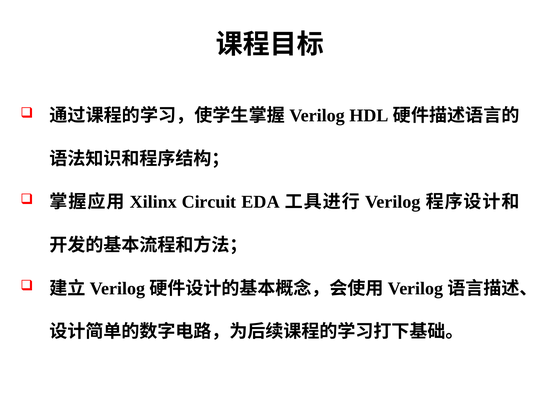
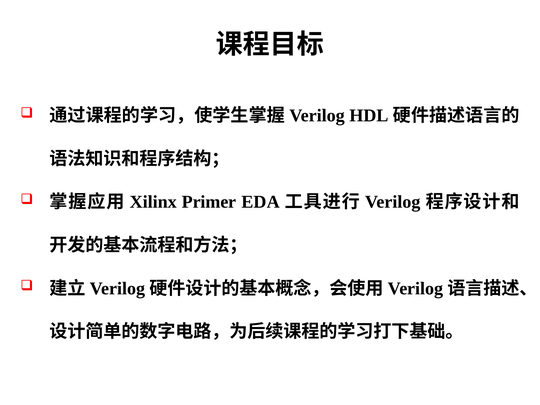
Circuit: Circuit -> Primer (209, 202)
